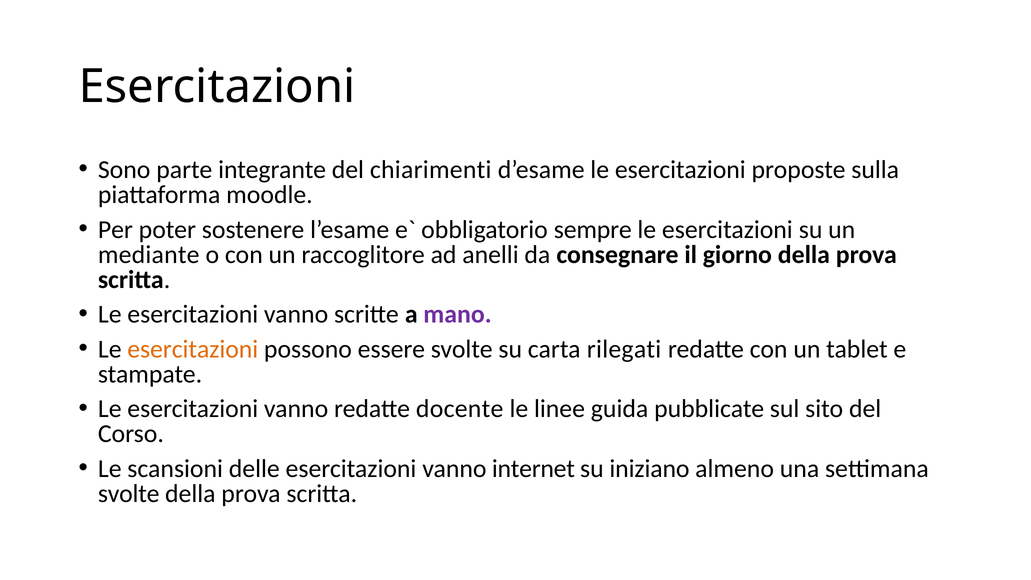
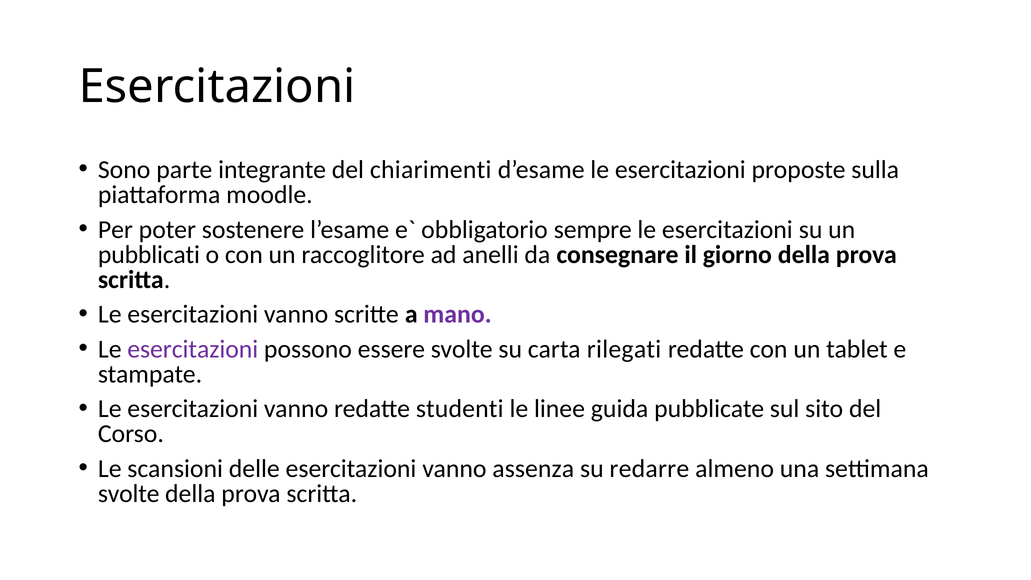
mediante: mediante -> pubblicati (149, 255)
esercitazioni colour: orange -> purple (193, 349)
docente: docente -> studenti (460, 409)
internet: internet -> assenza (533, 469)
iniziano: iniziano -> redarre (649, 469)
